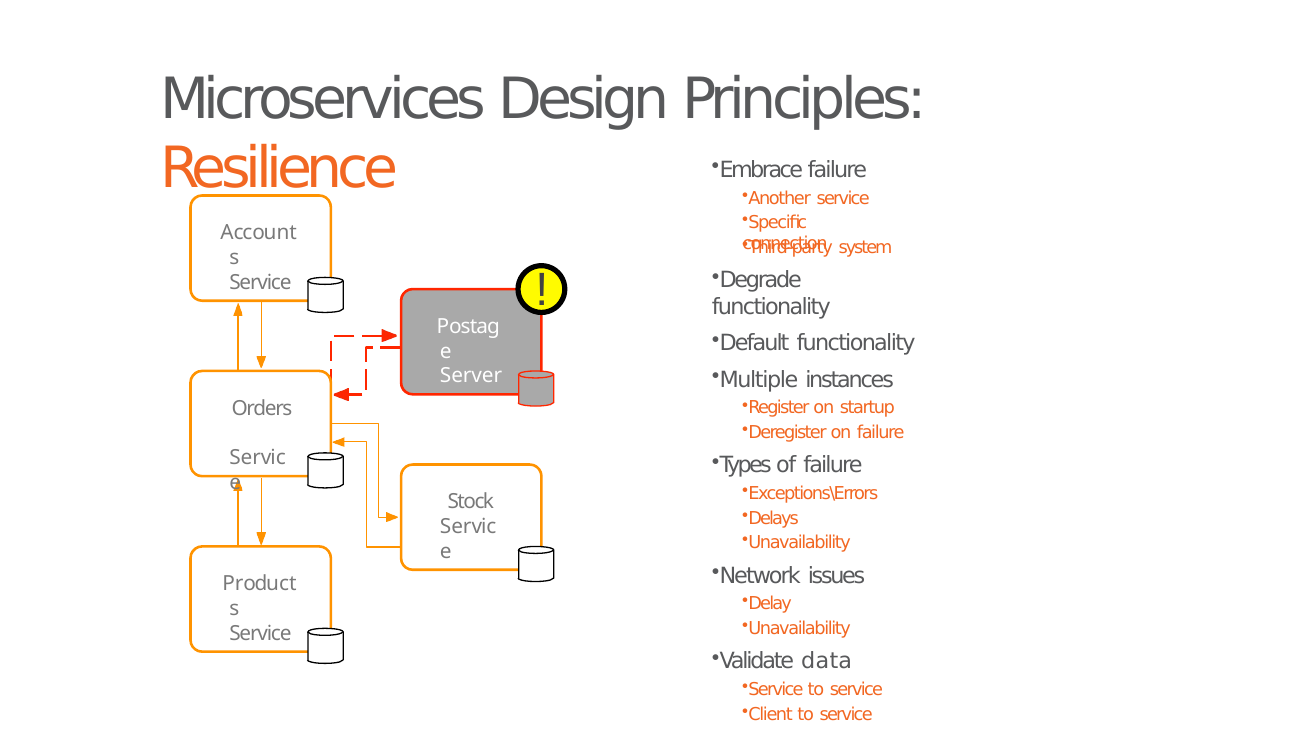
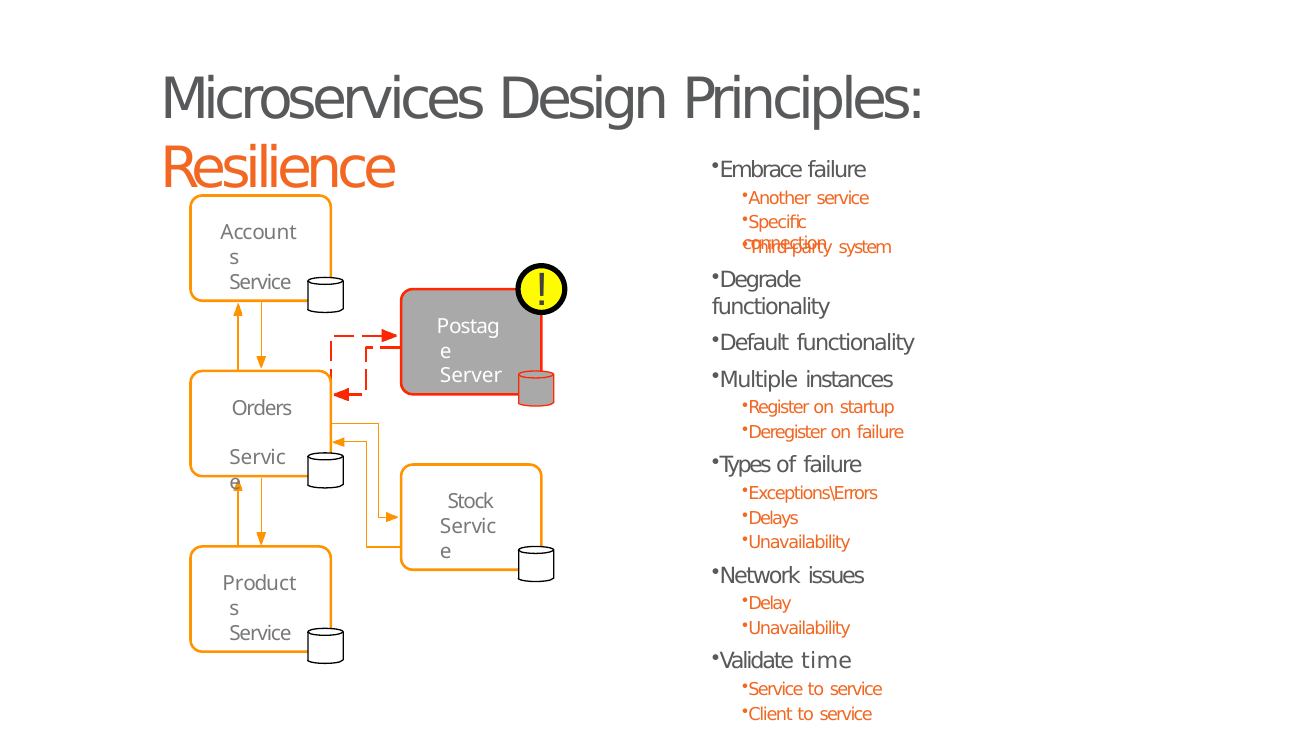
data: data -> time (827, 662)
